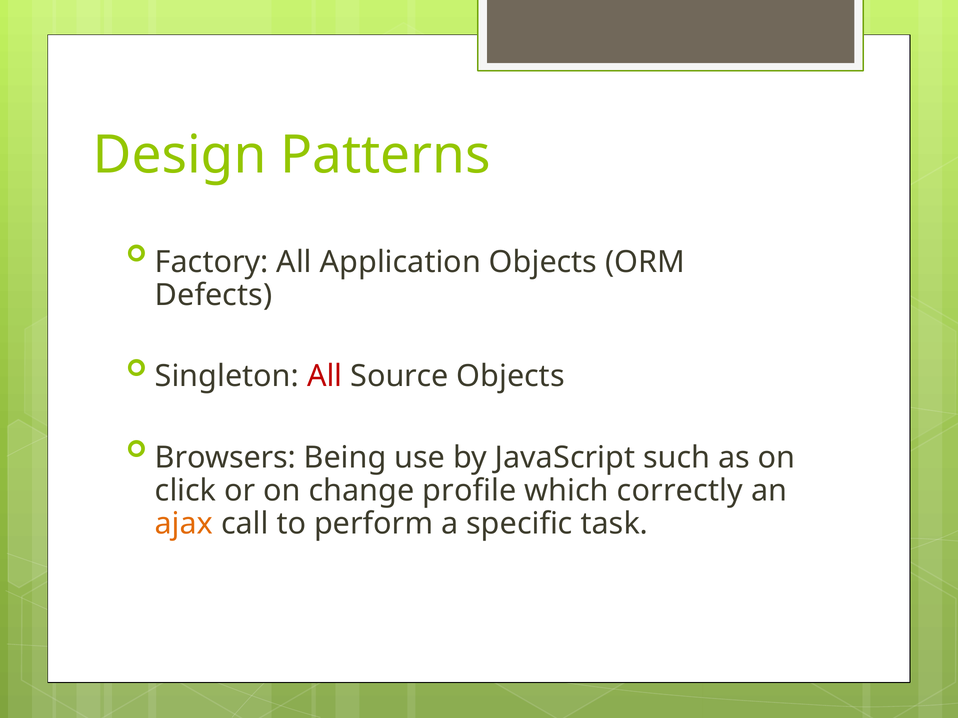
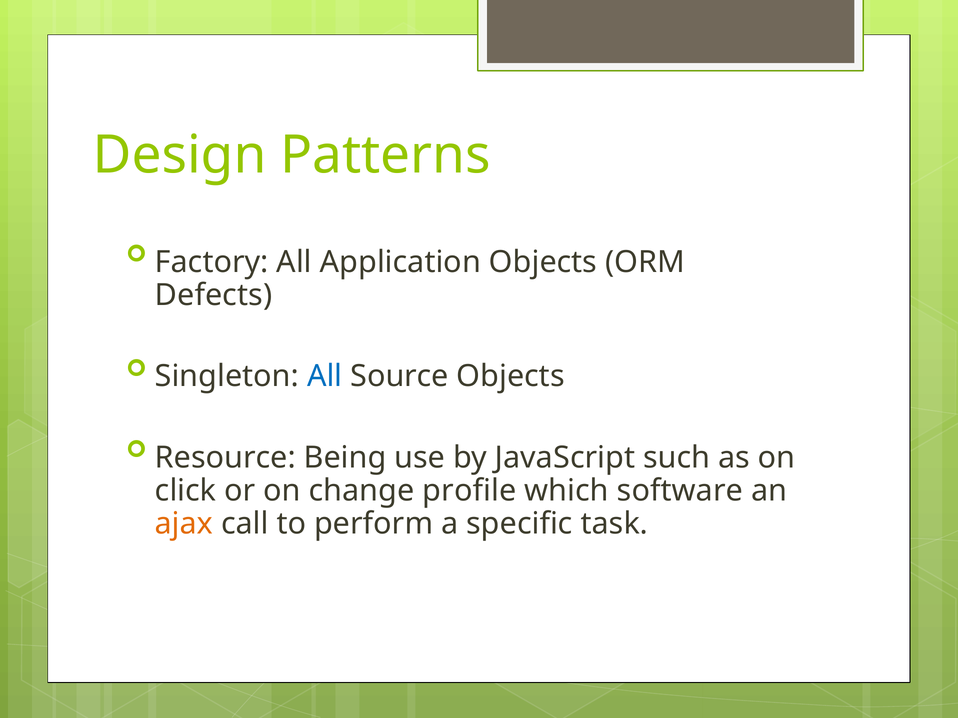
All colour: red -> blue (325, 377)
Browsers: Browsers -> Resource (225, 458)
correctly: correctly -> software (680, 491)
